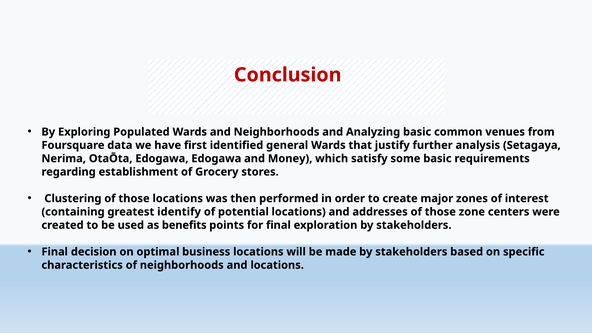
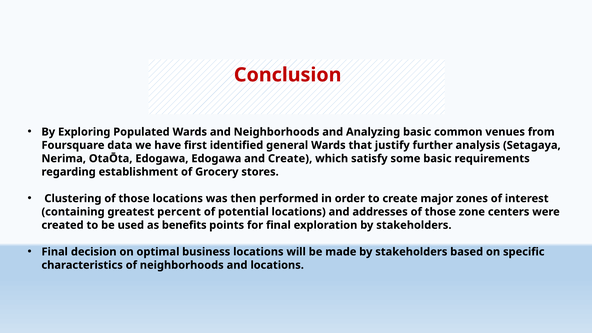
and Money: Money -> Create (290, 159)
identify: identify -> percent (179, 212)
